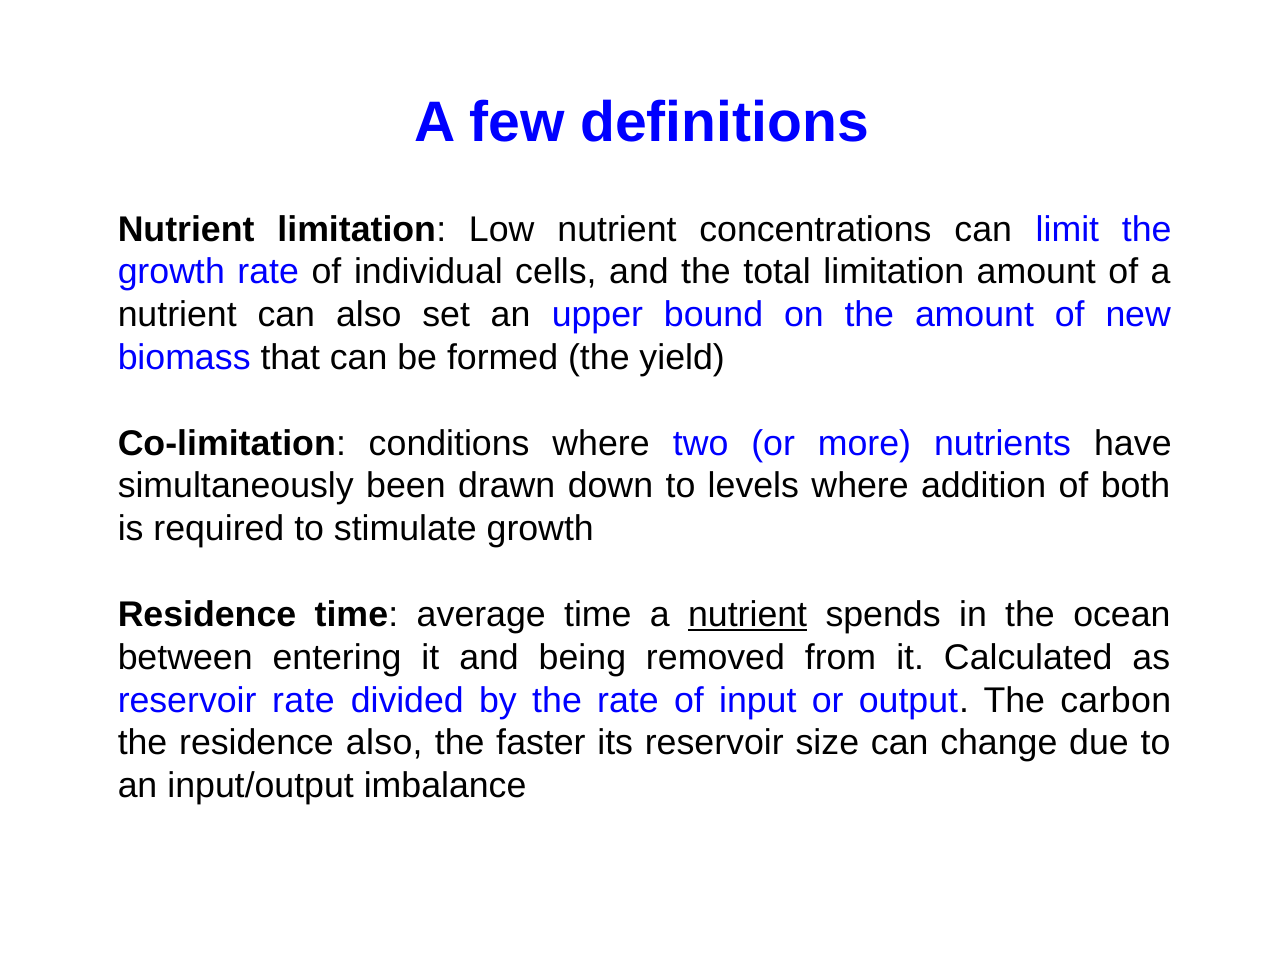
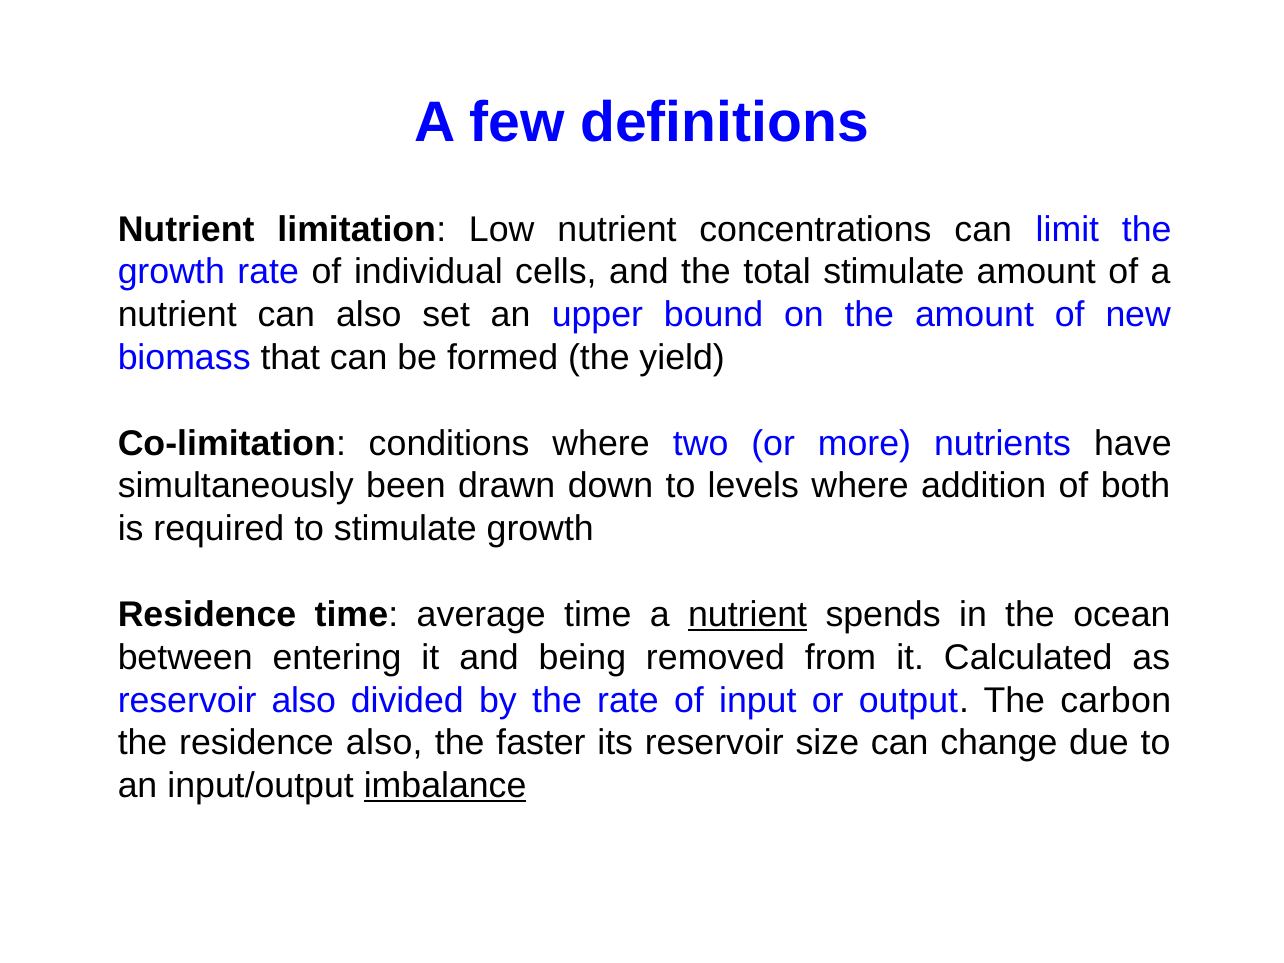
total limitation: limitation -> stimulate (894, 272)
reservoir rate: rate -> also (304, 700)
imbalance underline: none -> present (445, 786)
